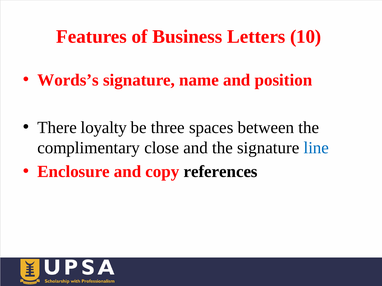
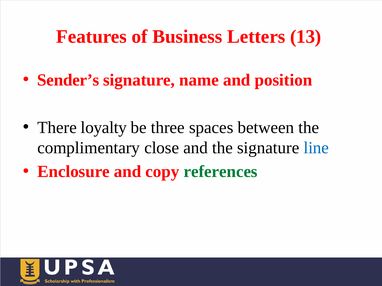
10: 10 -> 13 (306, 37)
Words’s: Words’s -> Sender’s (68, 80)
references colour: black -> green (221, 172)
